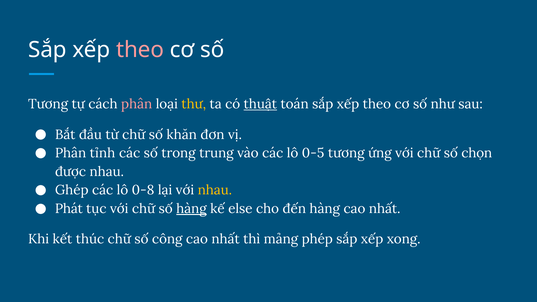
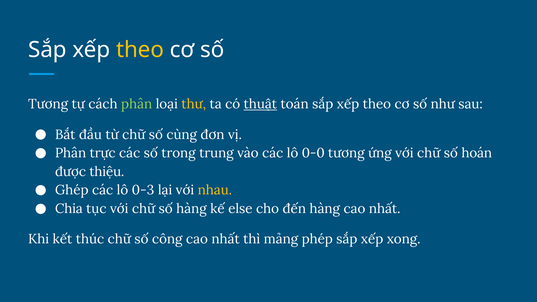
theo colour: pink -> yellow (140, 50)
phân colour: pink -> light green (137, 104)
khăn: khăn -> cùng (182, 135)
tỉnh: tỉnh -> trực (103, 153)
0-5: 0-5 -> 0-0 (313, 153)
chọn: chọn -> hoán (477, 153)
được nhau: nhau -> thiệu (107, 172)
0-8: 0-8 -> 0-3 (143, 190)
Phát: Phát -> Chia (69, 209)
hàng underline: present -> none (191, 209)
